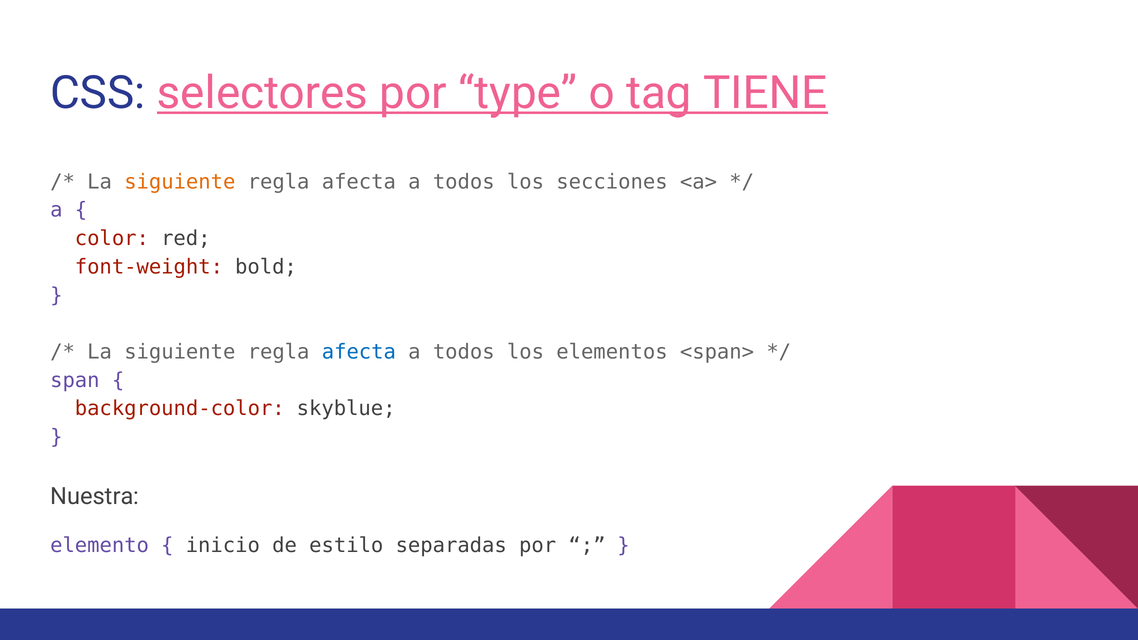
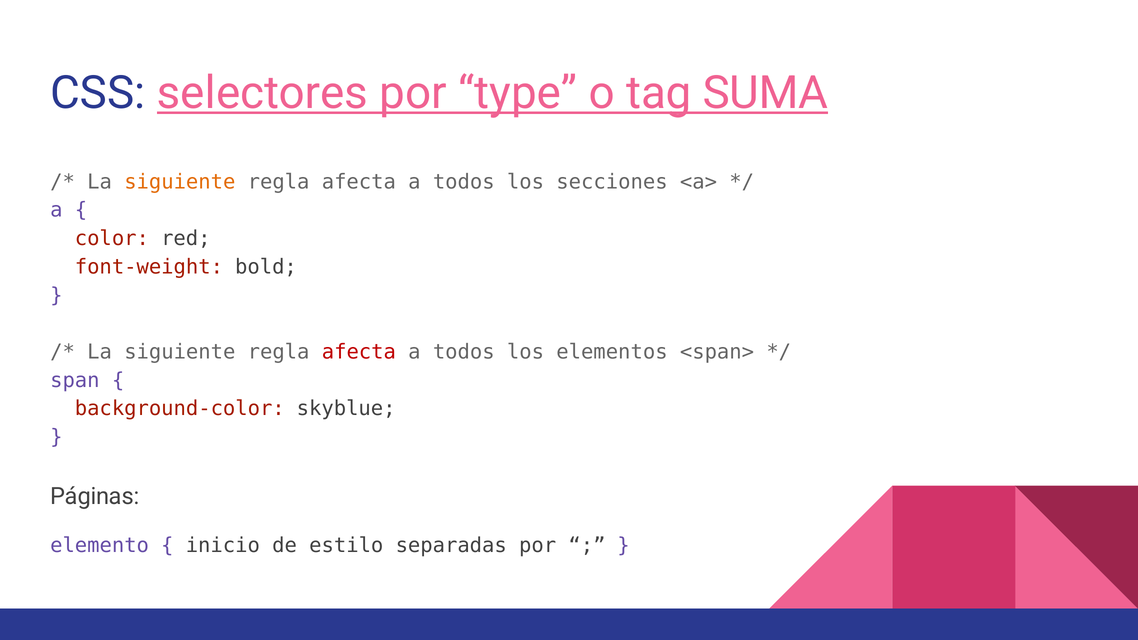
TIENE: TIENE -> SUMA (765, 93)
afecta colour: blue -> red (359, 352)
Nuestra: Nuestra -> Páginas (95, 497)
